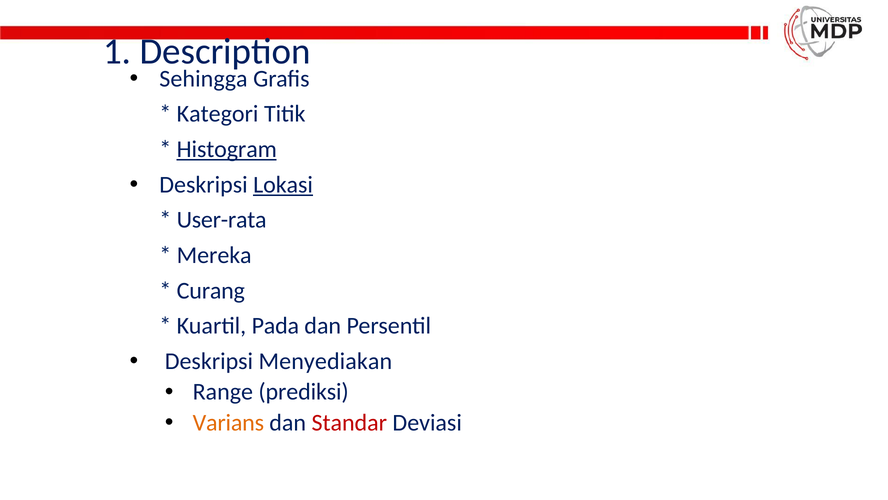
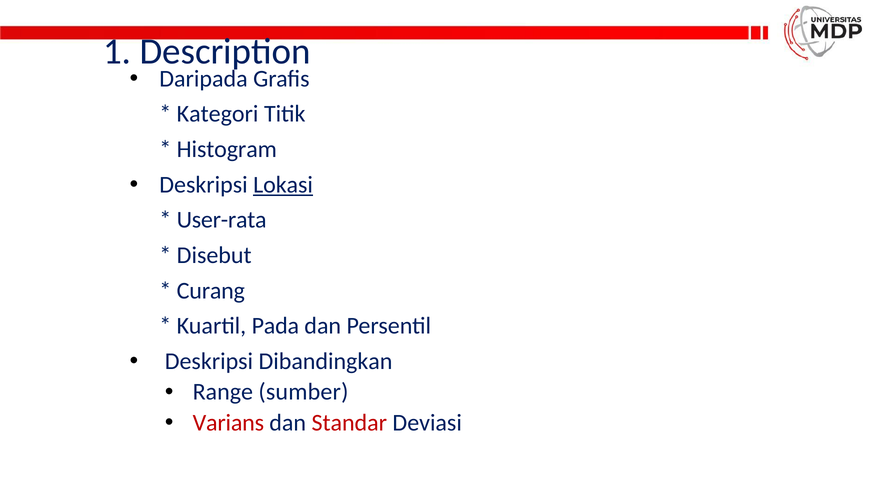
Sehingga: Sehingga -> Daripada (204, 79)
Histogram underline: present -> none (227, 149)
Mereka: Mereka -> Disebut (214, 255)
Menyediakan: Menyediakan -> Dibandingkan (325, 361)
prediksi: prediksi -> sumber (303, 392)
Varians colour: orange -> red (228, 422)
